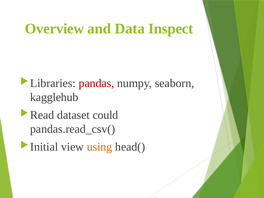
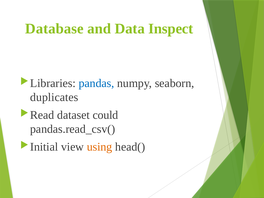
Overview: Overview -> Database (54, 29)
pandas colour: red -> blue (96, 83)
kagglehub: kagglehub -> duplicates (54, 97)
